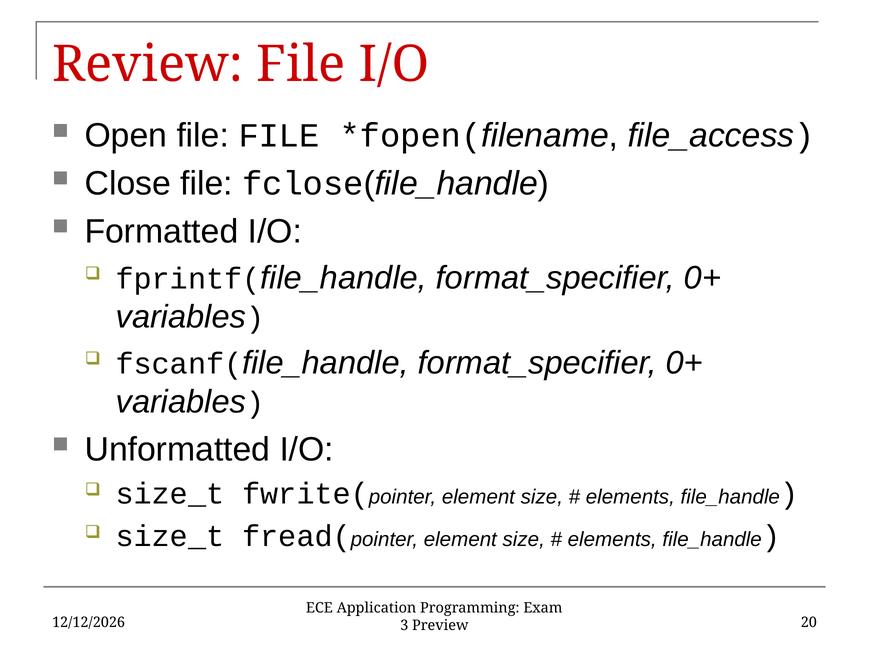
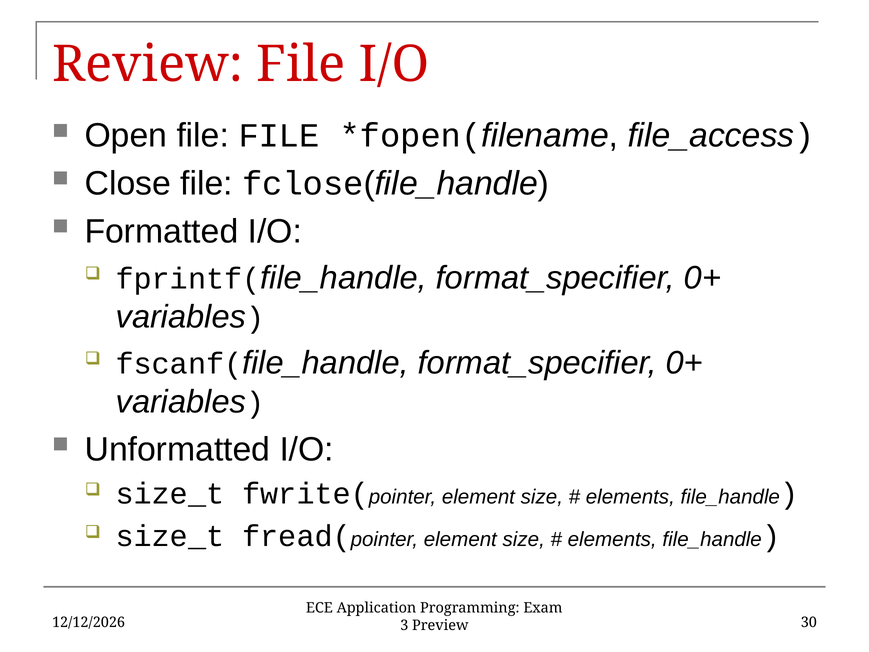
20: 20 -> 30 (809, 622)
